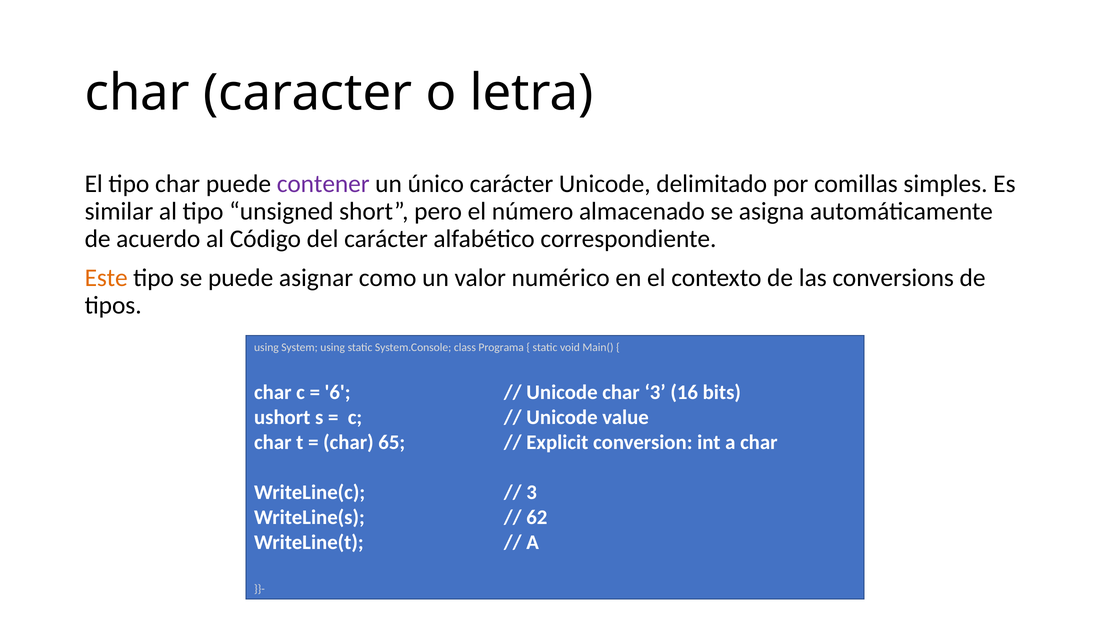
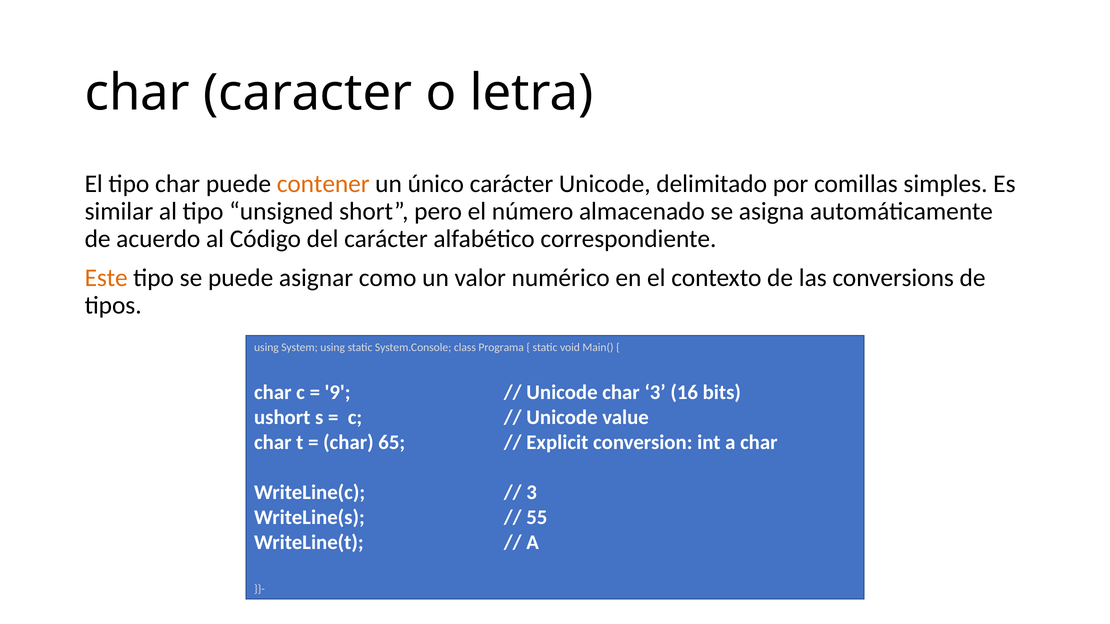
contener colour: purple -> orange (323, 184)
6: 6 -> 9 (338, 393)
62: 62 -> 55 (537, 518)
